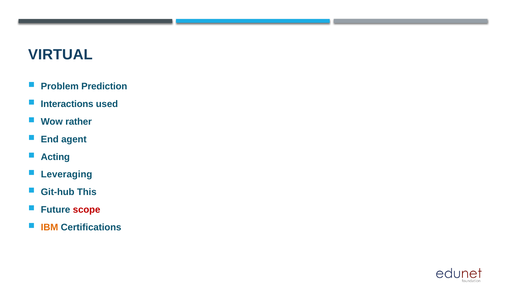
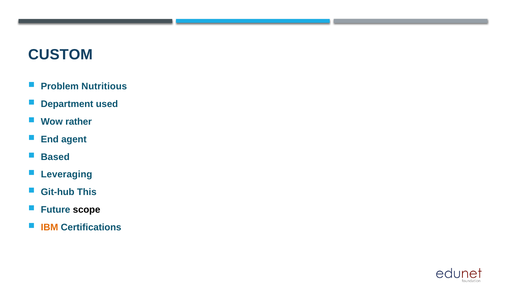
VIRTUAL: VIRTUAL -> CUSTOM (60, 54)
Prediction: Prediction -> Nutritious (104, 86)
Interactions: Interactions -> Department (67, 104)
Acting: Acting -> Based (55, 157)
scope colour: red -> black (87, 209)
